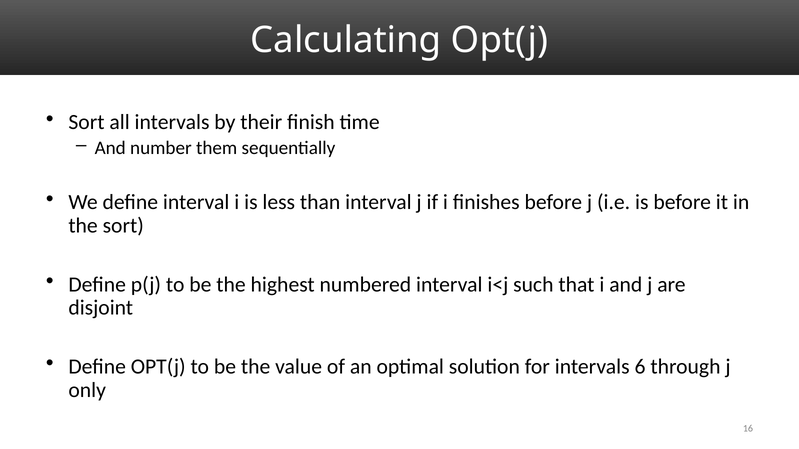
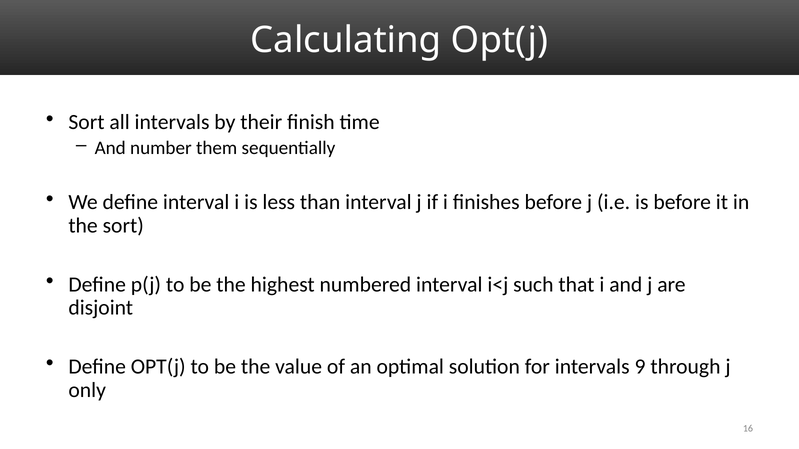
6: 6 -> 9 (640, 367)
